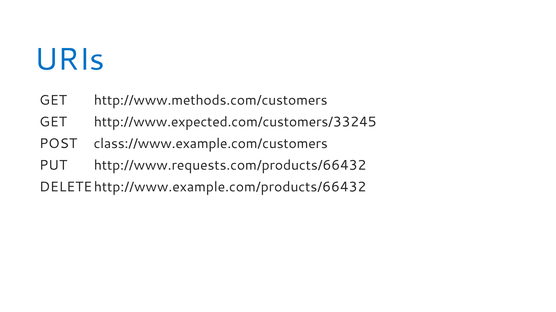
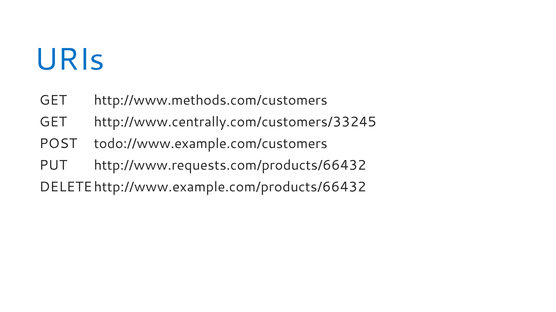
http://www.expected.com/customers/33245: http://www.expected.com/customers/33245 -> http://www.centrally.com/customers/33245 (235, 122)
class://www.example.com/customers: class://www.example.com/customers -> todo://www.example.com/customers (211, 144)
